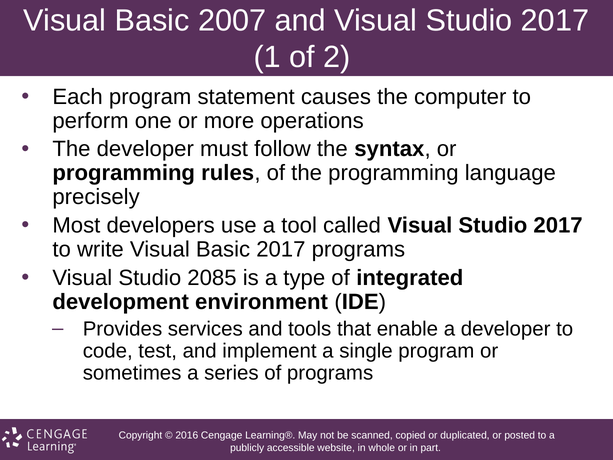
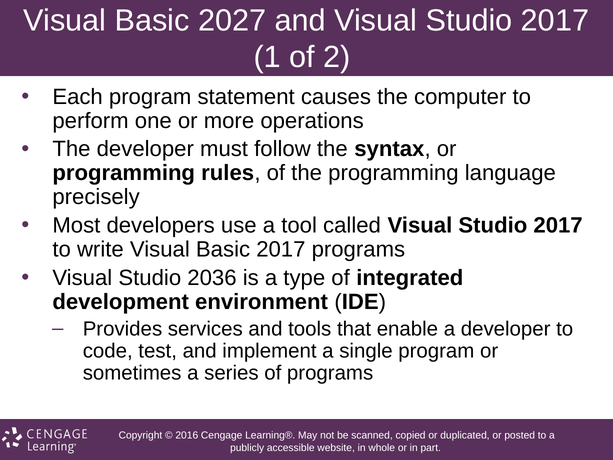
2007: 2007 -> 2027 (232, 20)
2085: 2085 -> 2036 (212, 278)
